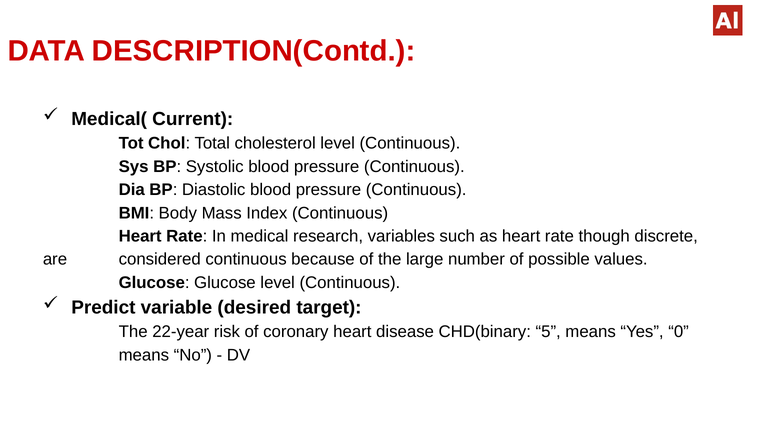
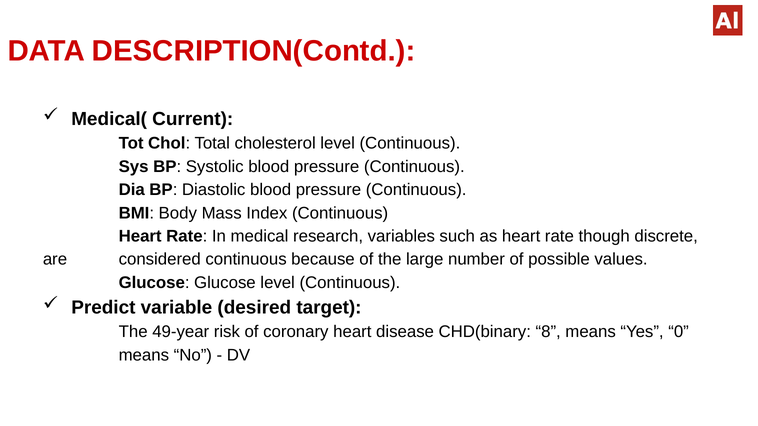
22-year: 22-year -> 49-year (181, 332)
5: 5 -> 8 (548, 332)
